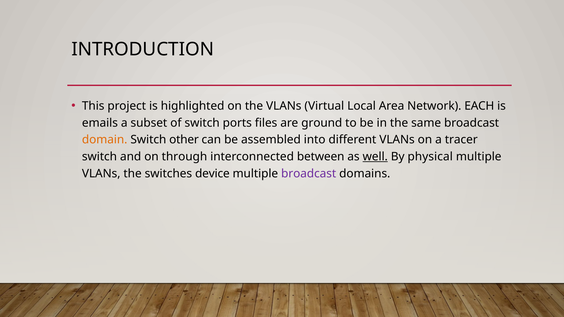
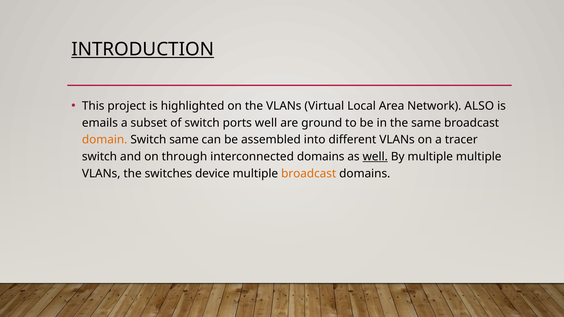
INTRODUCTION underline: none -> present (143, 49)
EACH: EACH -> ALSO (479, 106)
ports files: files -> well (266, 123)
Switch other: other -> same (184, 140)
interconnected between: between -> domains (321, 157)
By physical: physical -> multiple (430, 157)
broadcast colour: purple -> orange (309, 174)
